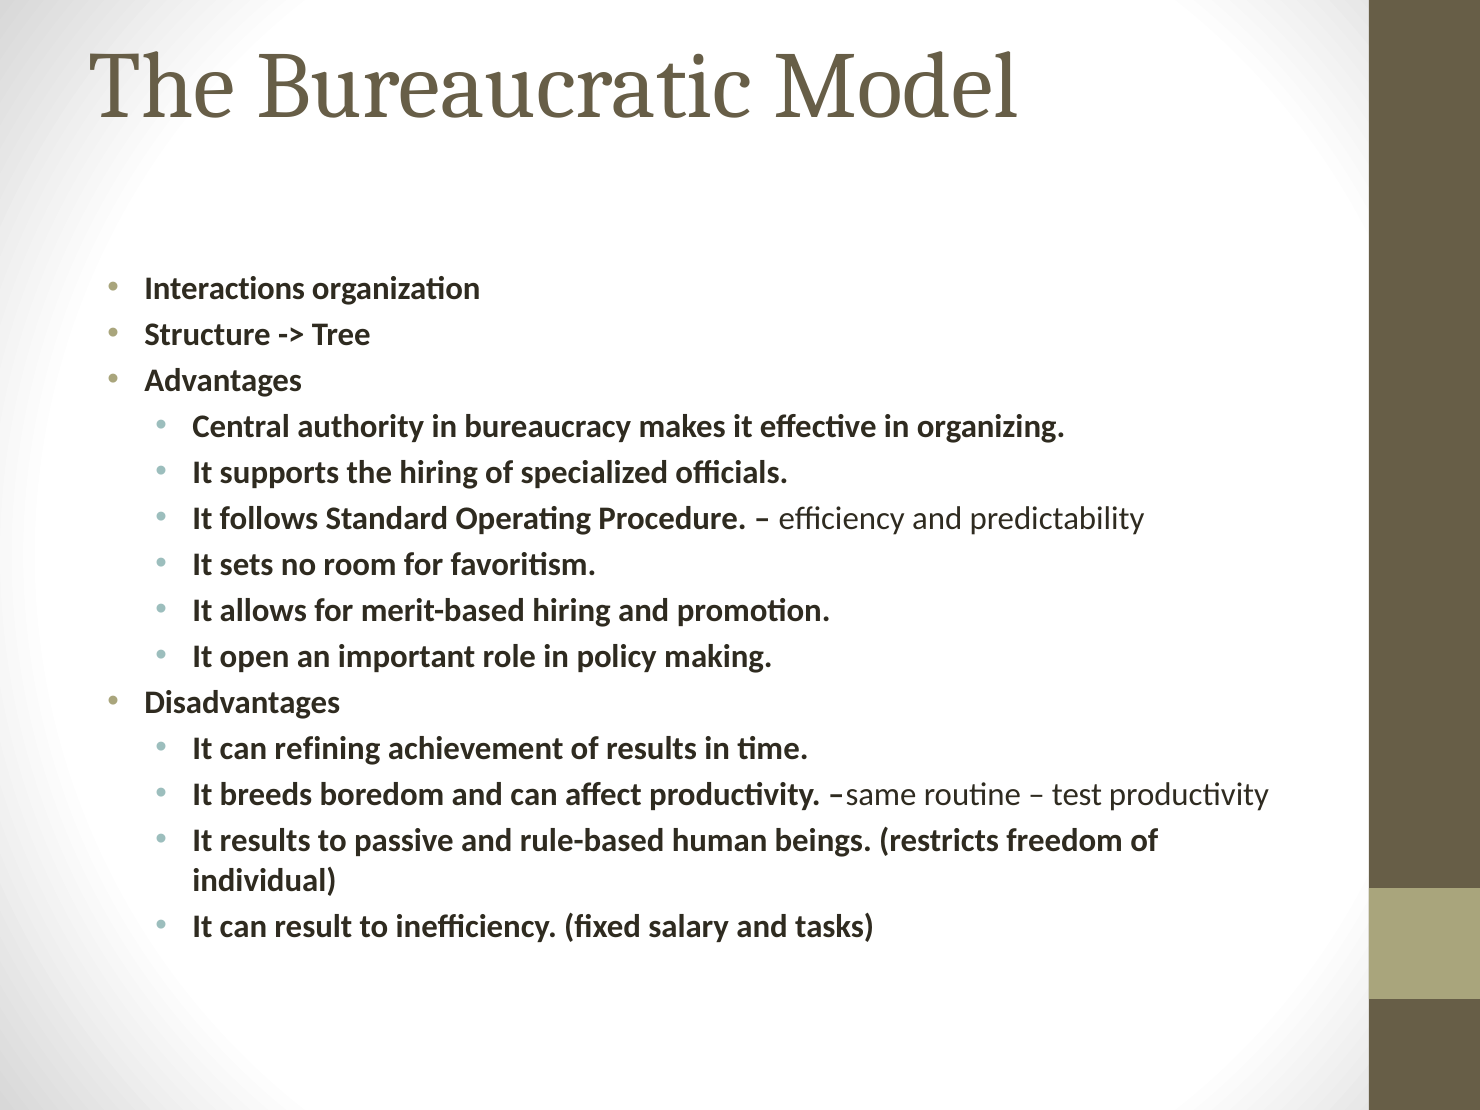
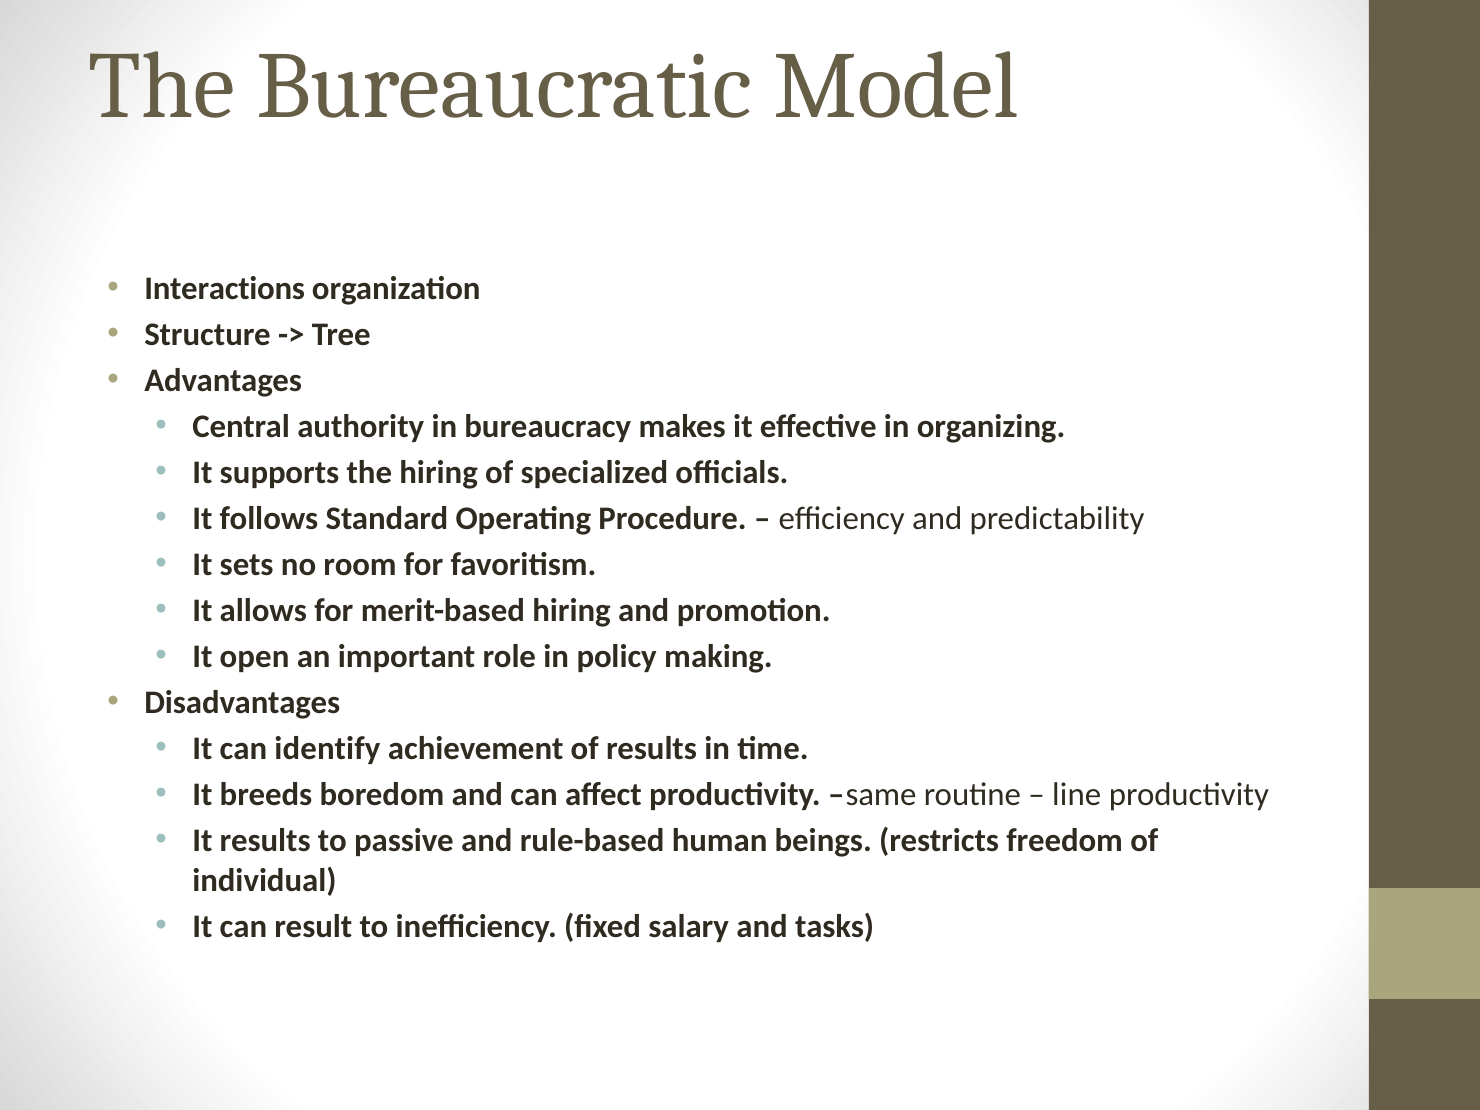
refining: refining -> identify (327, 749)
test: test -> line (1077, 795)
